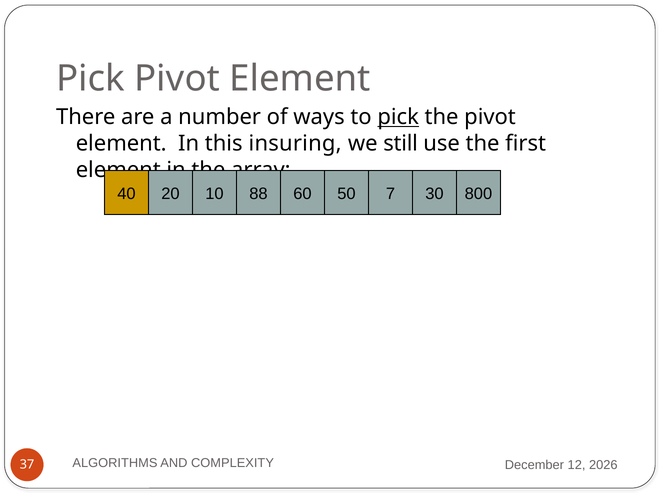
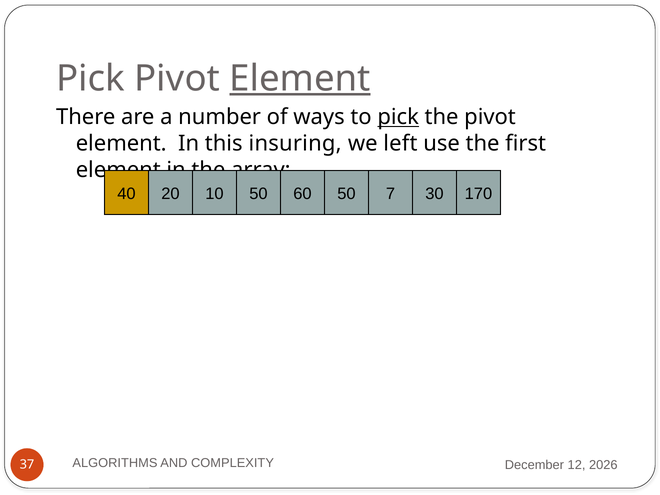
Element underline: none -> present (300, 78)
still: still -> left (400, 143)
10 88: 88 -> 50 (259, 194)
800: 800 -> 170 (478, 194)
